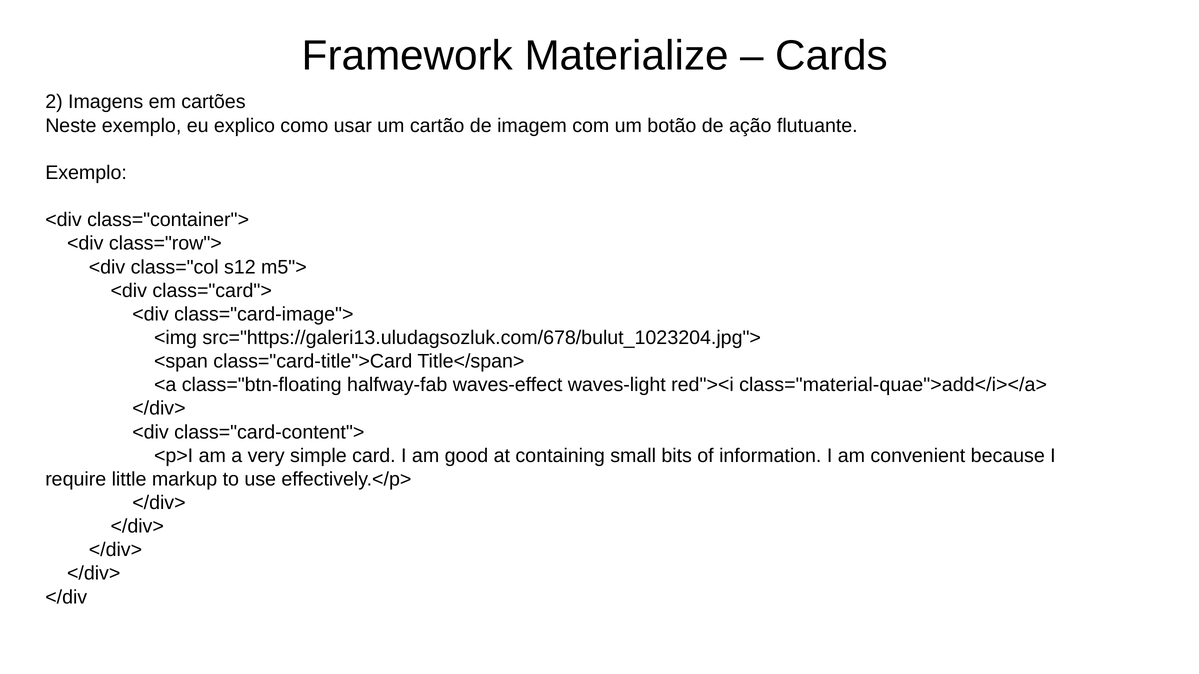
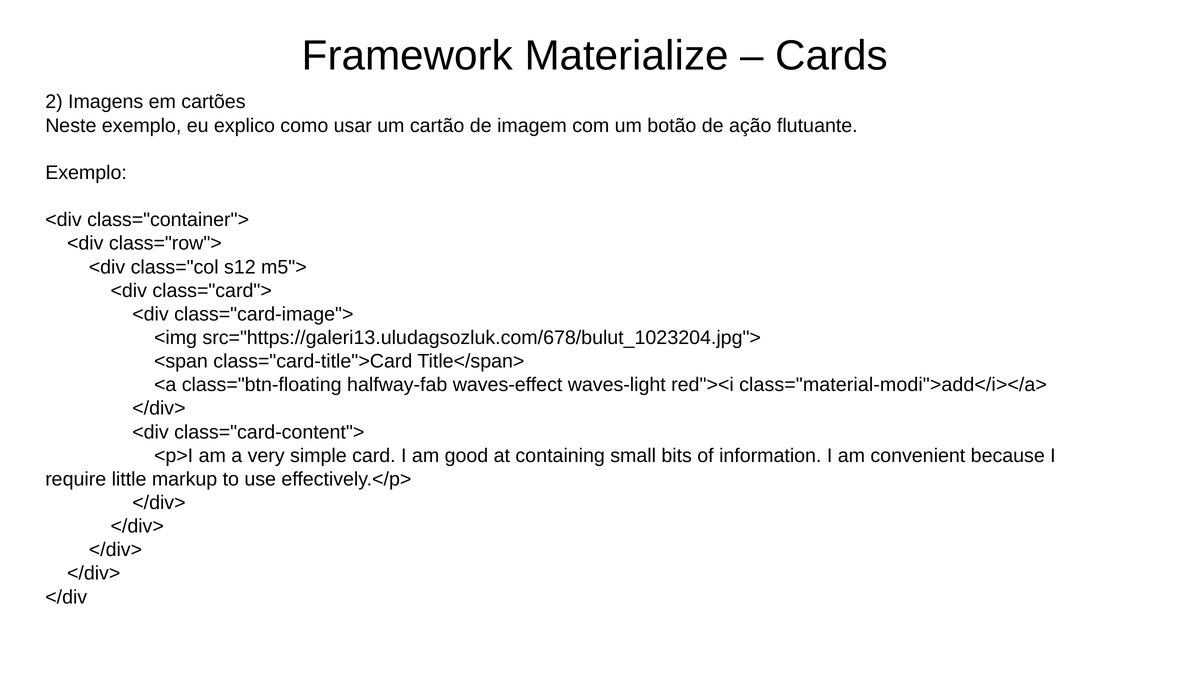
class="material-quae">add</i></a>: class="material-quae">add</i></a> -> class="material-modi">add</i></a> (893, 385)
